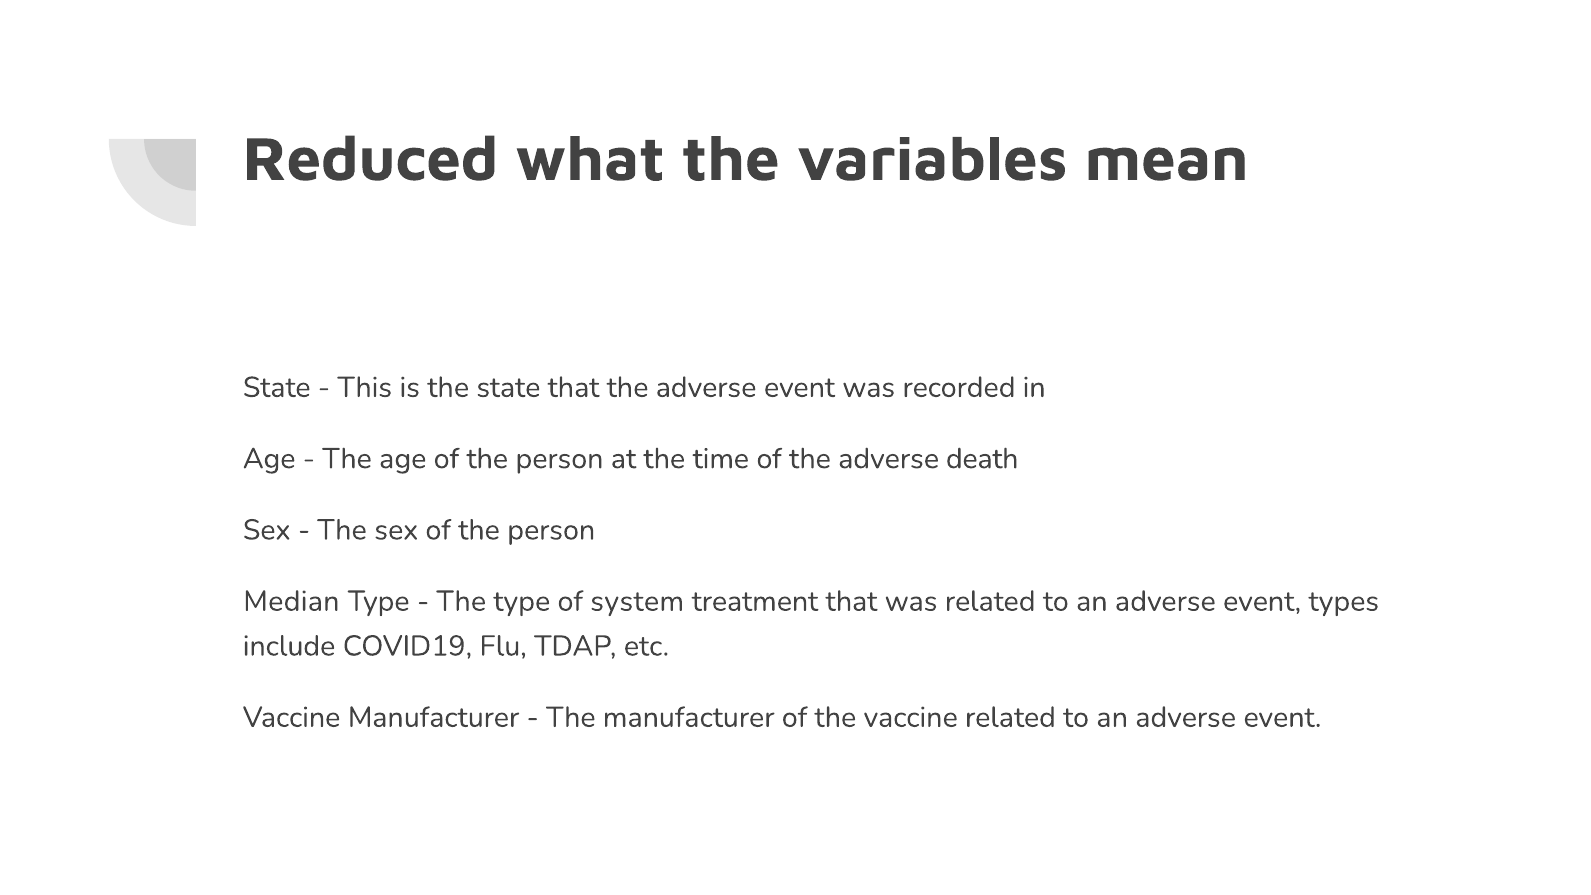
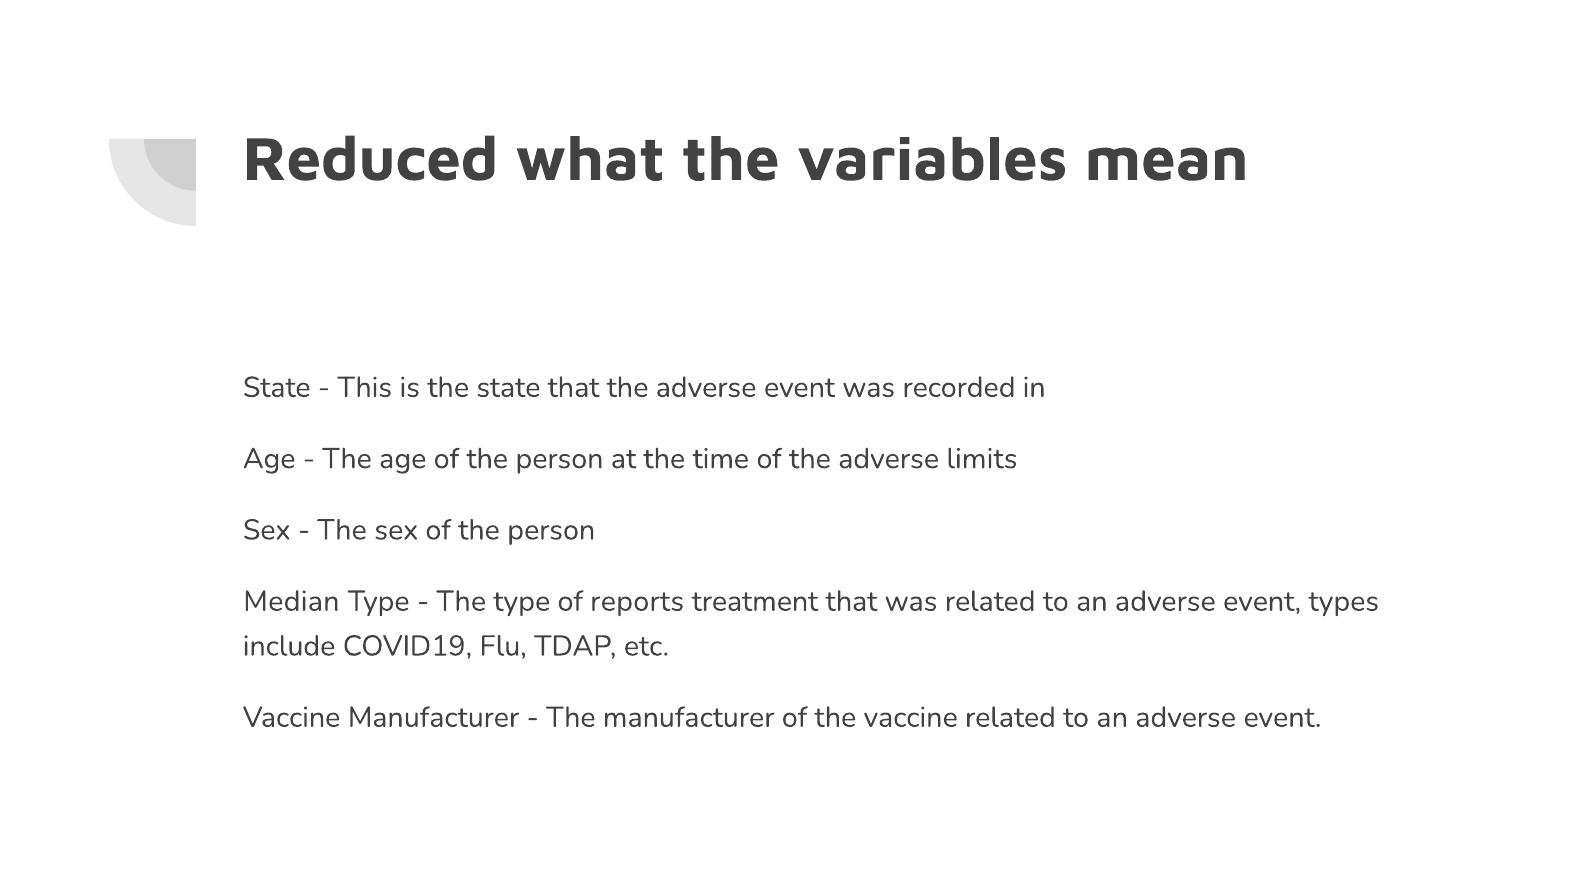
death: death -> limits (982, 459)
system: system -> reports (637, 601)
